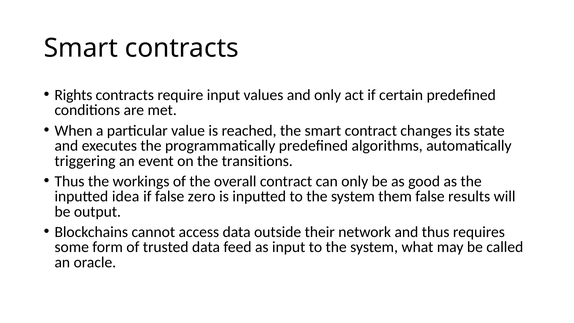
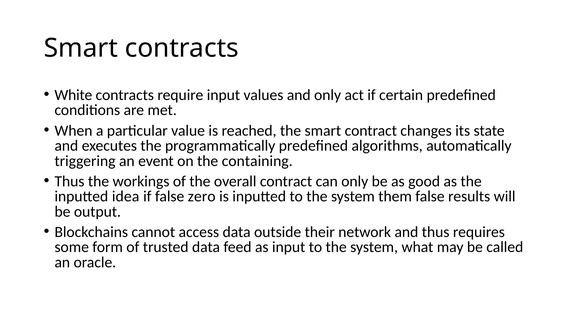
Rights: Rights -> White (73, 95)
transitions: transitions -> containing (257, 161)
